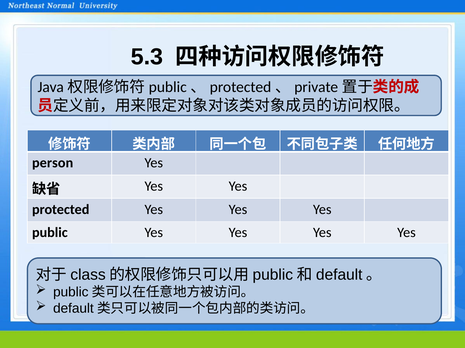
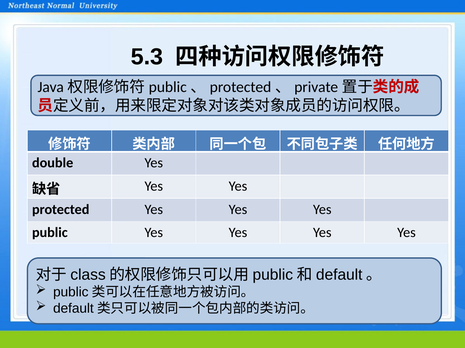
person: person -> double (53, 163)
